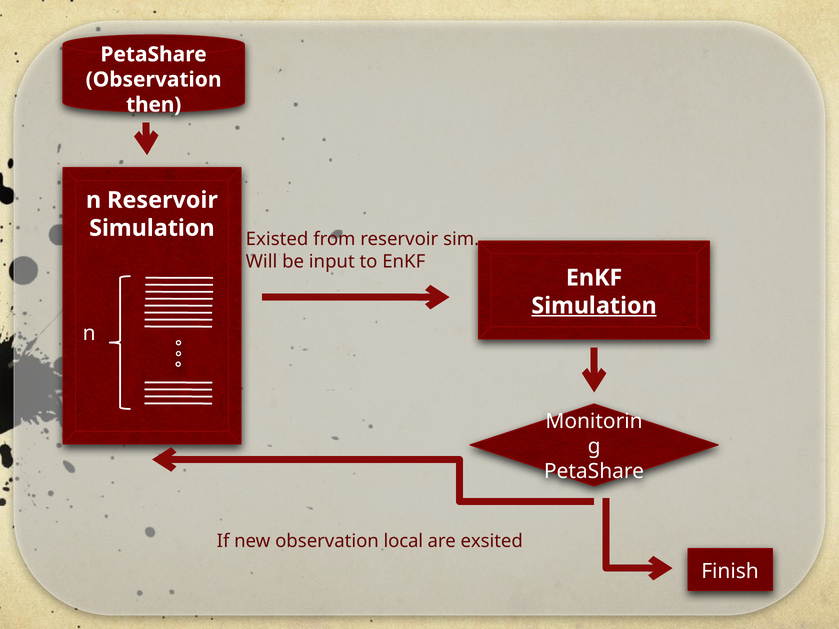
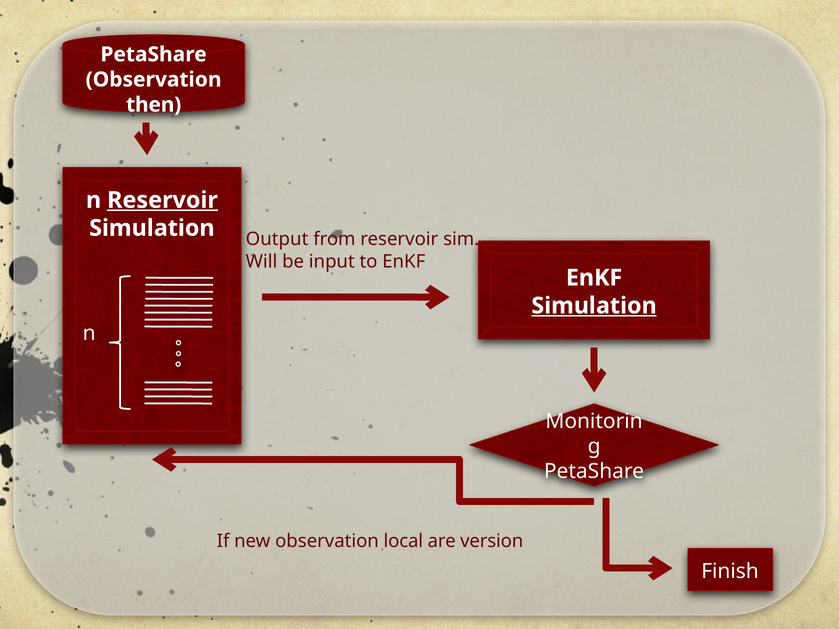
Reservoir underline: none -> present (163, 200)
Existed: Existed -> Output (277, 239)
exsited: exsited -> version (492, 542)
